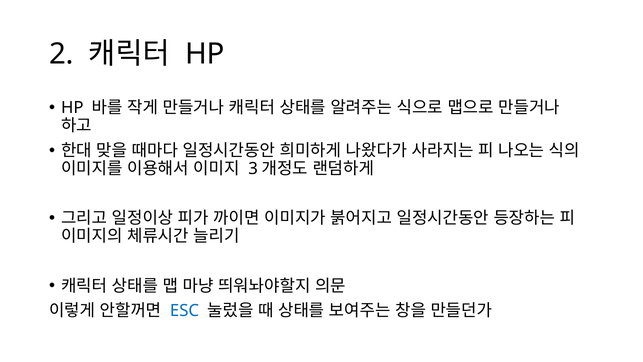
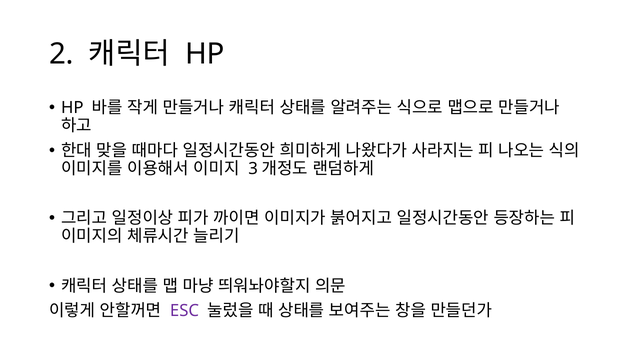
ESC colour: blue -> purple (184, 311)
